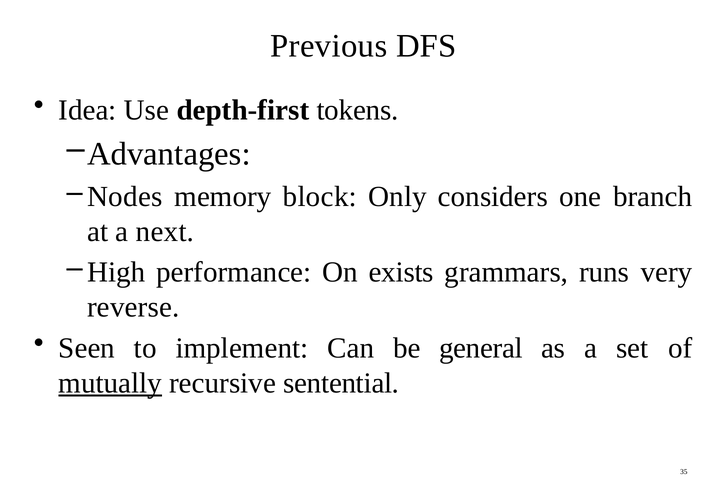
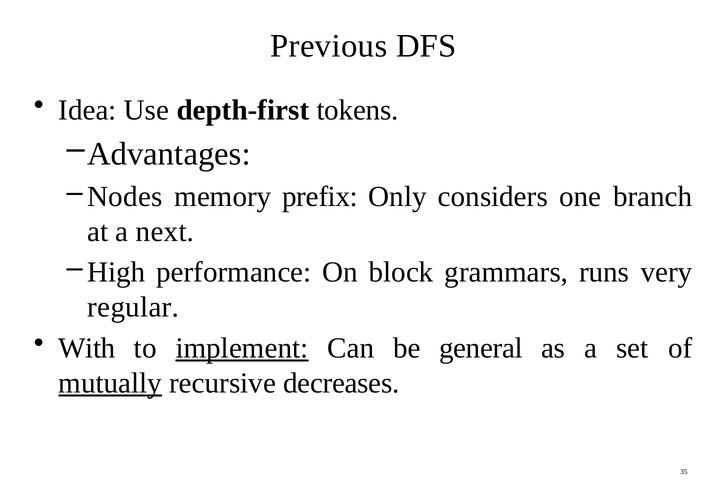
block: block -> prefix (320, 197)
exists: exists -> block (401, 273)
reverse: reverse -> regular (133, 308)
Seen: Seen -> With (87, 348)
implement underline: none -> present (242, 348)
sentential: sentential -> decreases (341, 383)
